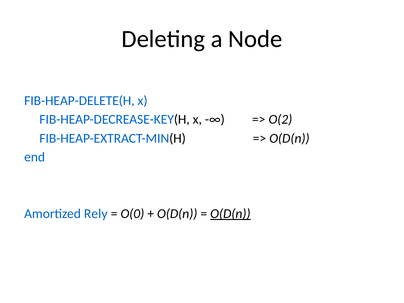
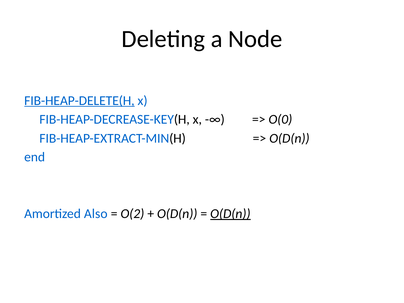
FIB-HEAP-DELETE(H underline: none -> present (79, 101)
O(2: O(2 -> O(0 (280, 119)
Rely: Rely -> Also (96, 214)
O(0: O(0 -> O(2 (132, 214)
